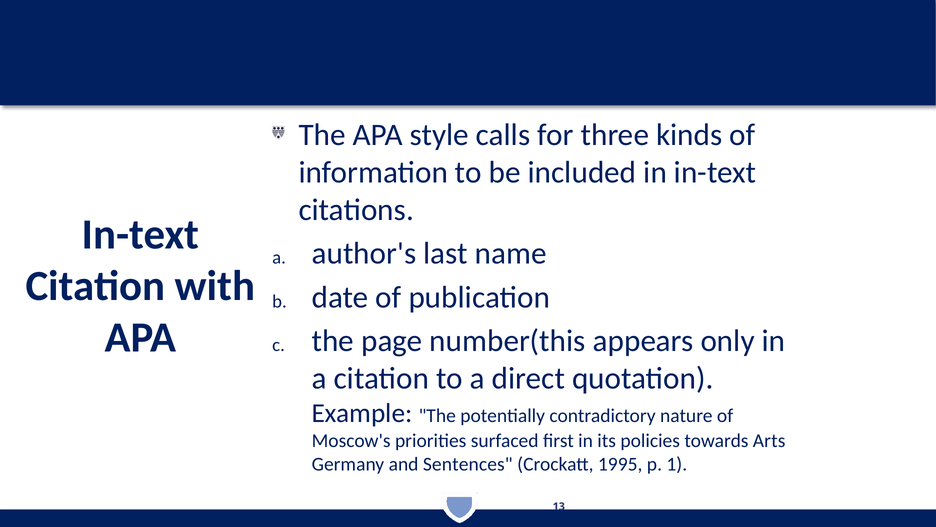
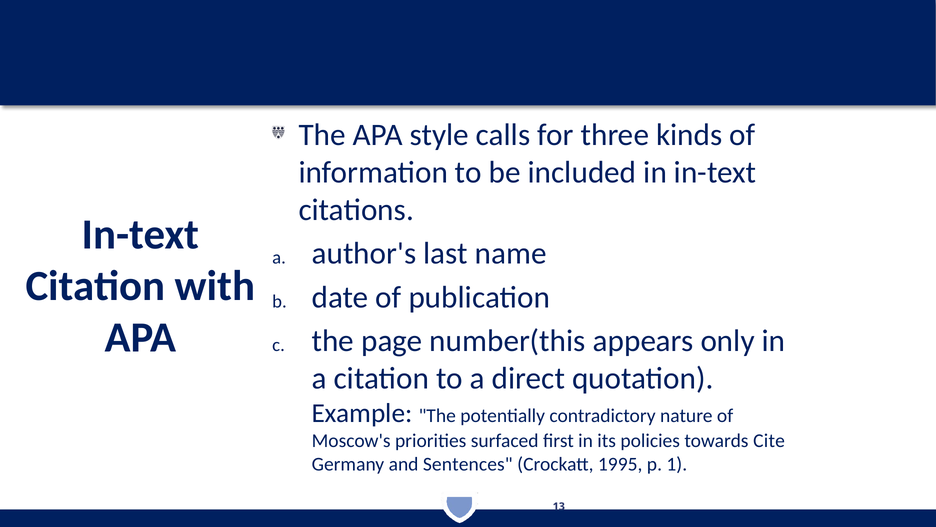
Arts: Arts -> Cite (769, 441)
